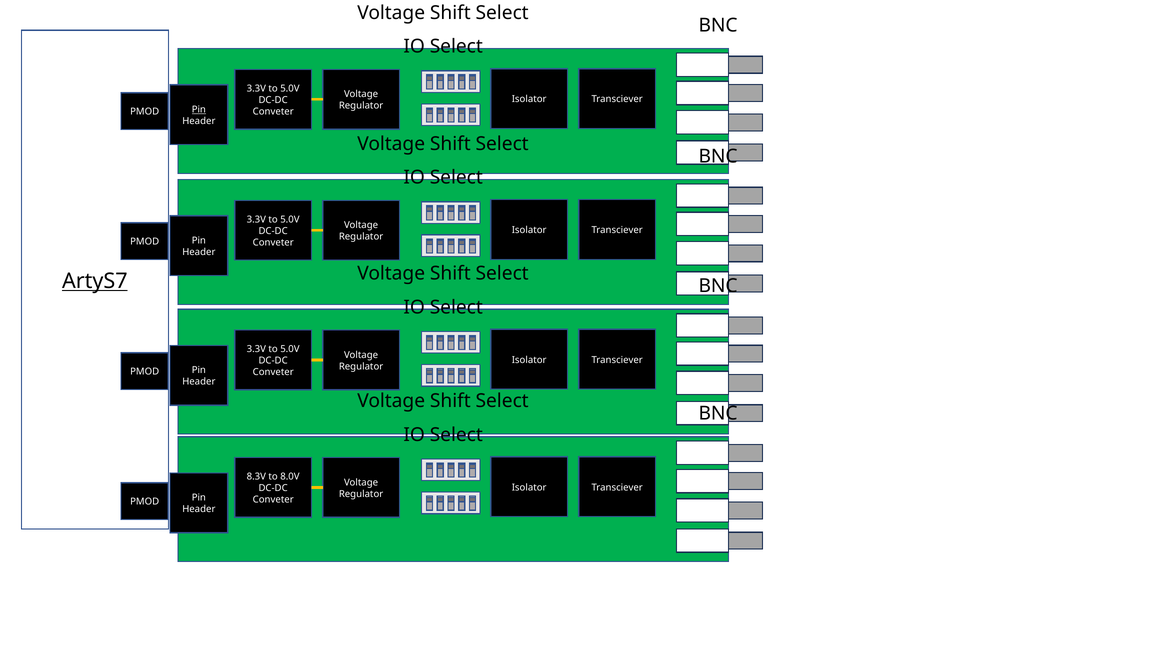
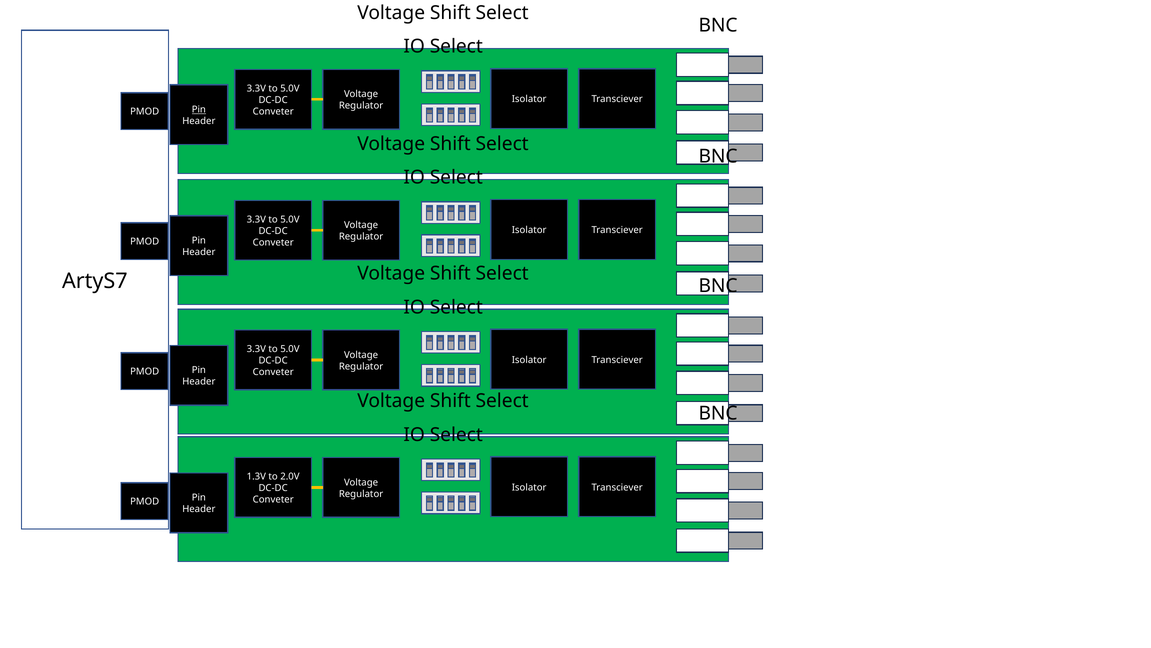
ArtyS7 underline: present -> none (95, 281)
8.3V: 8.3V -> 1.3V (256, 476)
8.0V: 8.0V -> 2.0V (290, 476)
